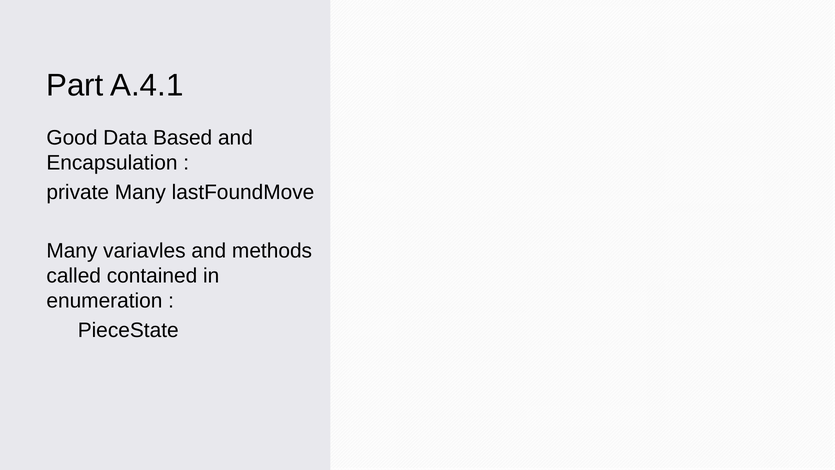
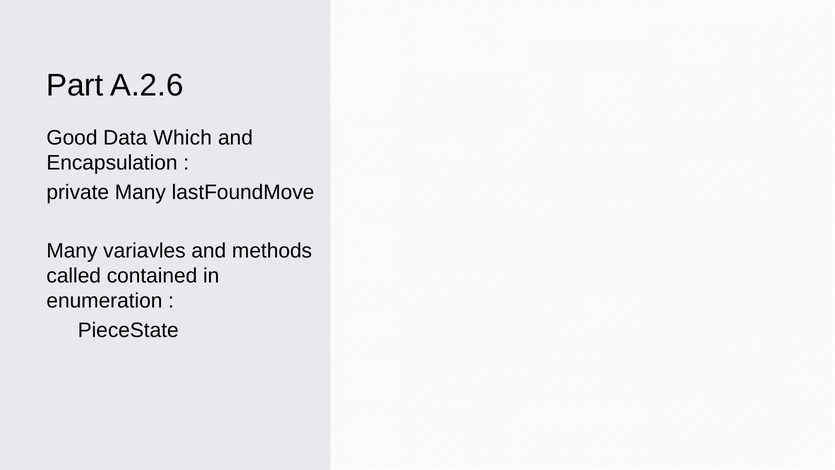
A.4.1: A.4.1 -> A.2.6 (147, 85)
Based: Based -> Which (183, 138)
